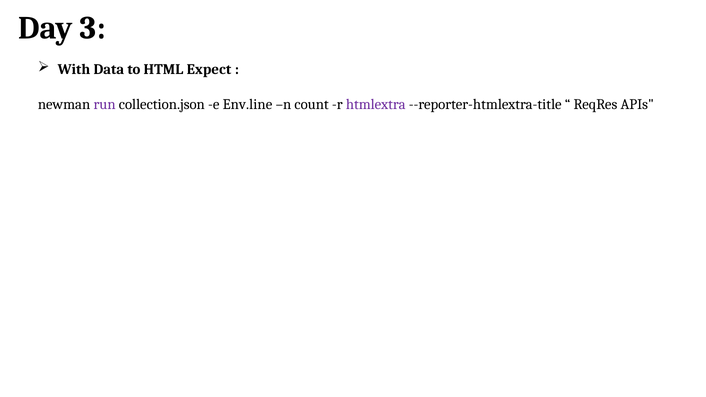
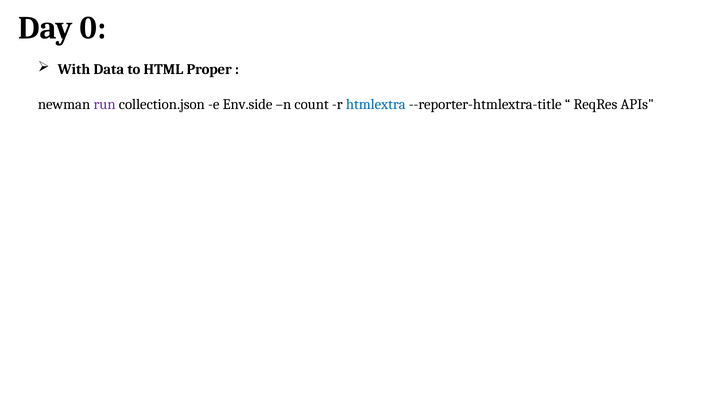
3: 3 -> 0 (93, 28)
Expect: Expect -> Proper (209, 69)
Env.line: Env.line -> Env.side (248, 104)
htmlextra colour: purple -> blue (376, 104)
